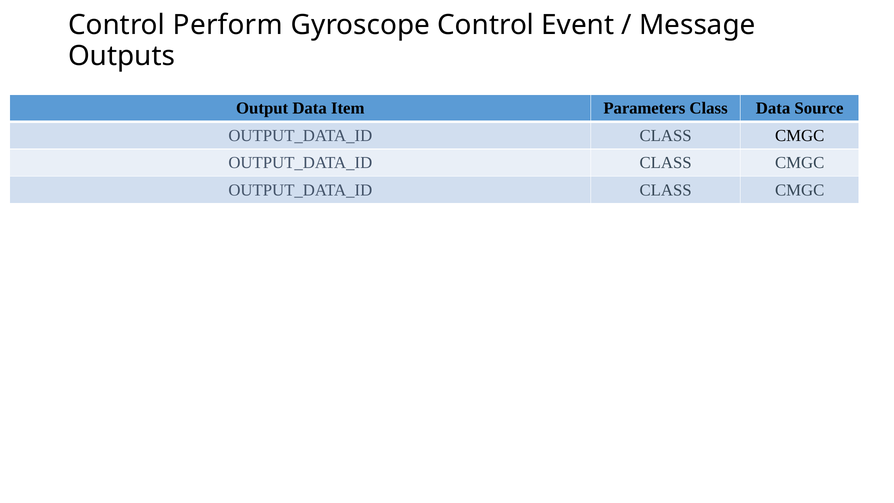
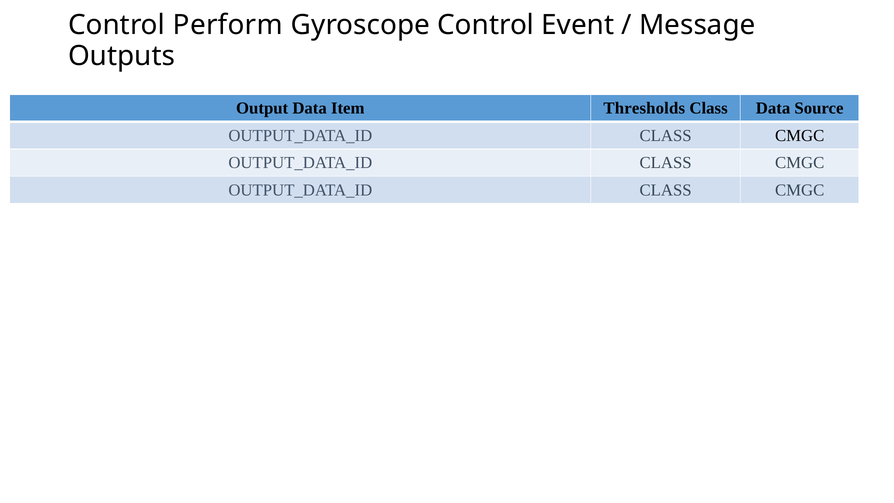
Parameters: Parameters -> Thresholds (644, 108)
